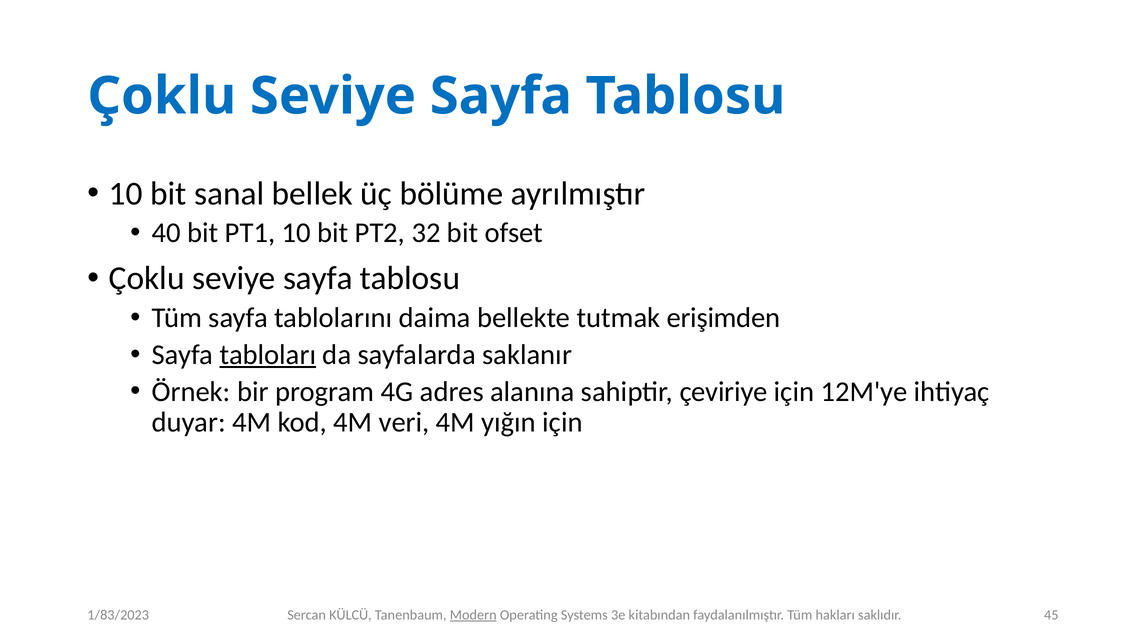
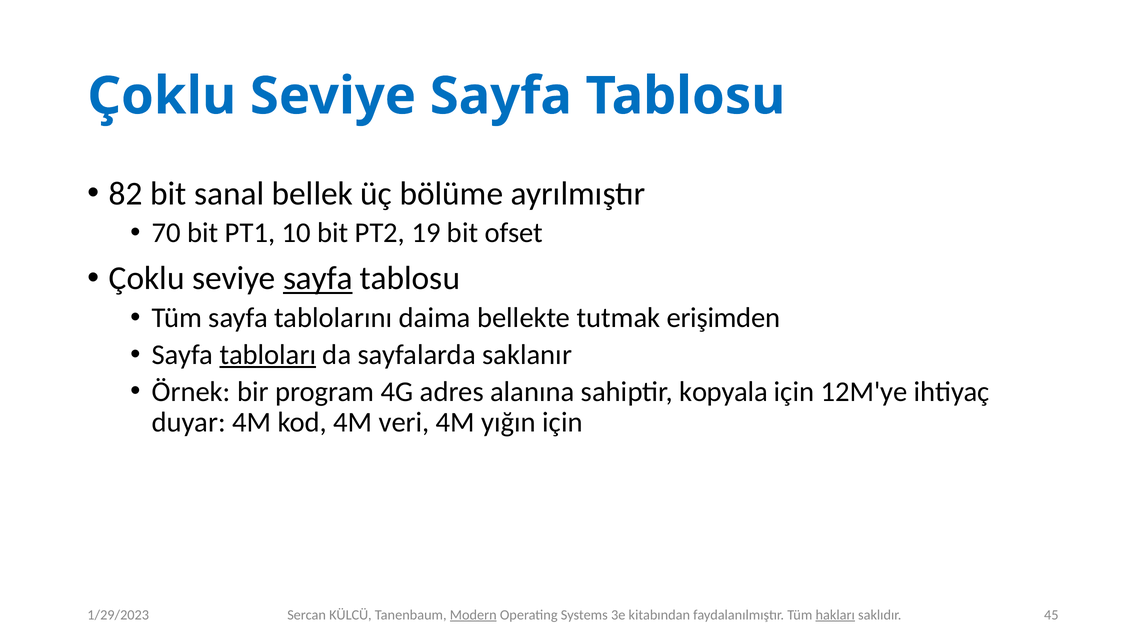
10: 10 -> 82 (126, 194)
40: 40 -> 70 (166, 233)
32: 32 -> 19 (426, 233)
sayfa underline: none -> present (318, 279)
çeviriye: çeviriye -> kopyala (724, 392)
hakları underline: none -> present (835, 615)
1/83/2023: 1/83/2023 -> 1/29/2023 (118, 616)
